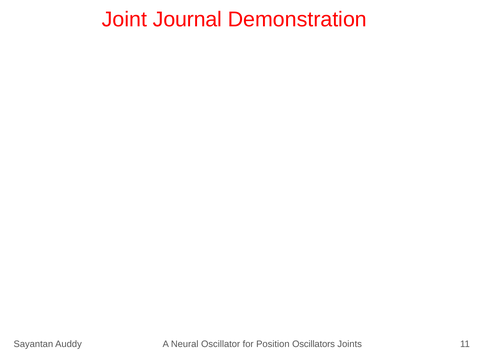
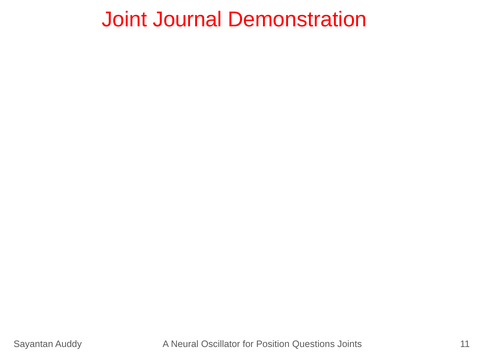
Oscillators: Oscillators -> Questions (313, 344)
